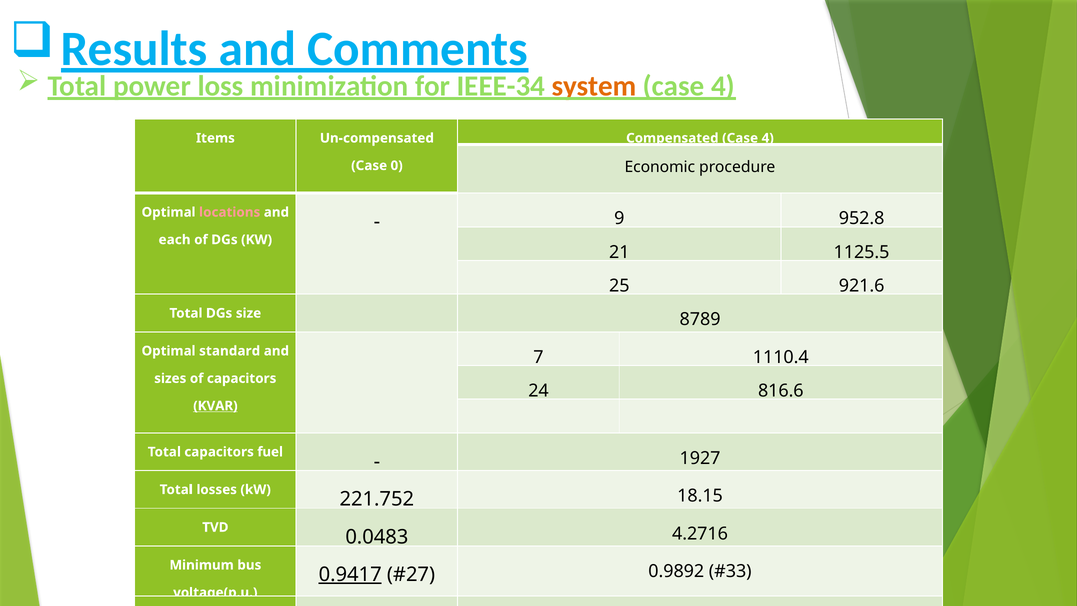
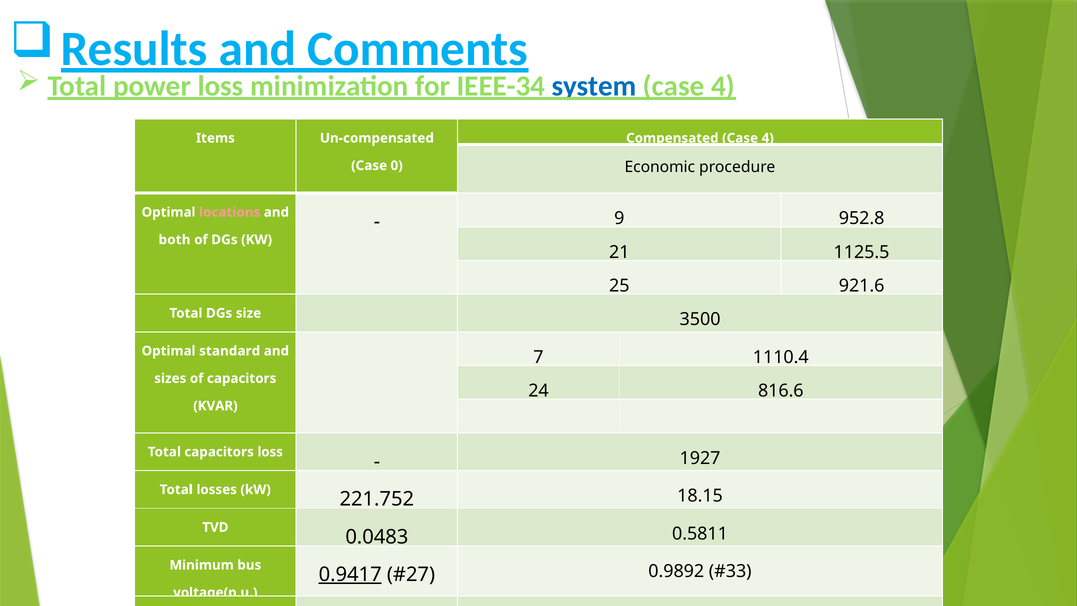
system colour: orange -> blue (594, 86)
each: each -> both (175, 240)
8789: 8789 -> 3500 (700, 319)
KVAR underline: present -> none (215, 406)
capacitors fuel: fuel -> loss (270, 452)
4.2716: 4.2716 -> 0.5811 (700, 533)
